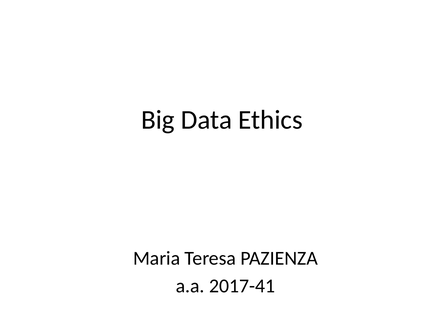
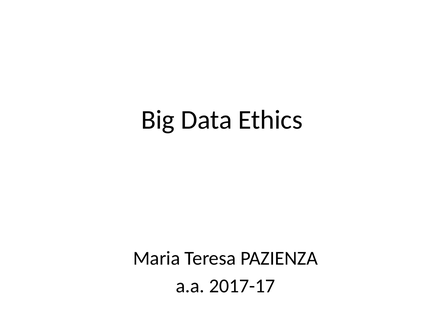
2017-41: 2017-41 -> 2017-17 (242, 286)
